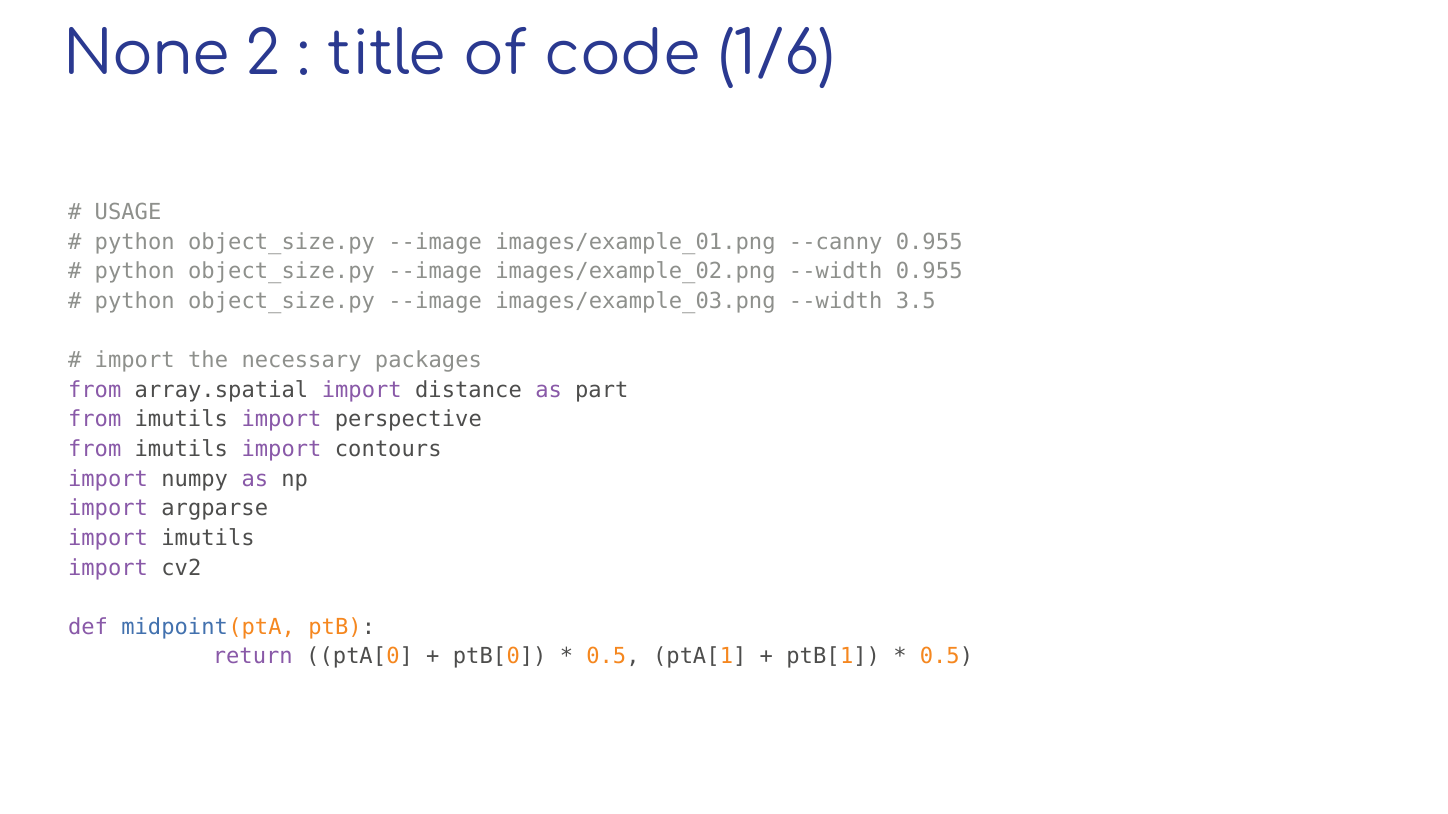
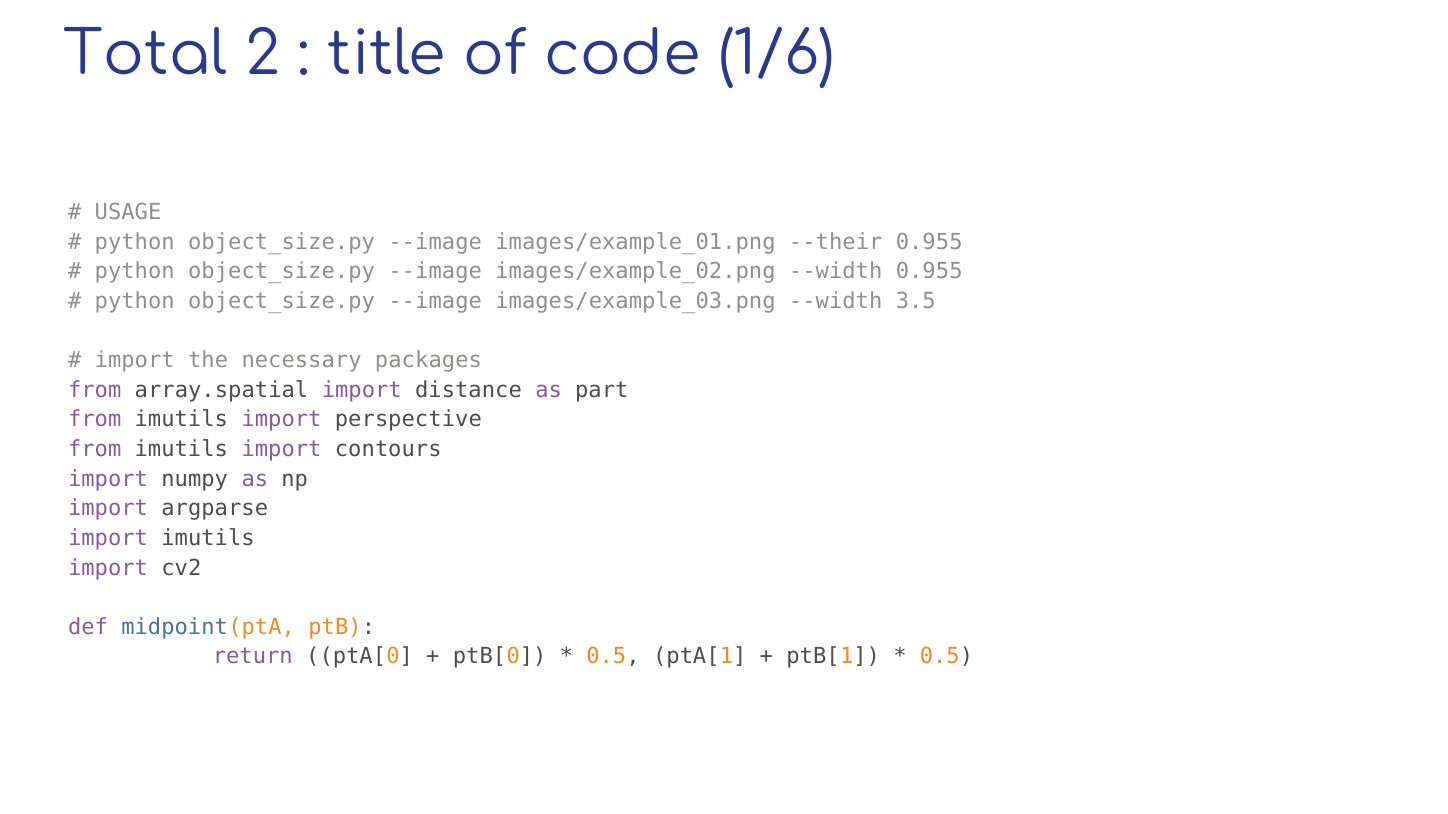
None: None -> Total (146, 55)
--canny: --canny -> --their (836, 242)
